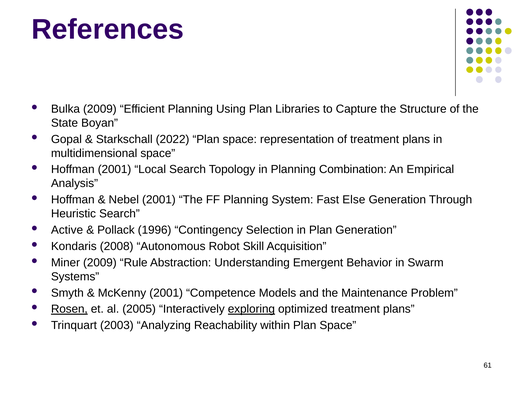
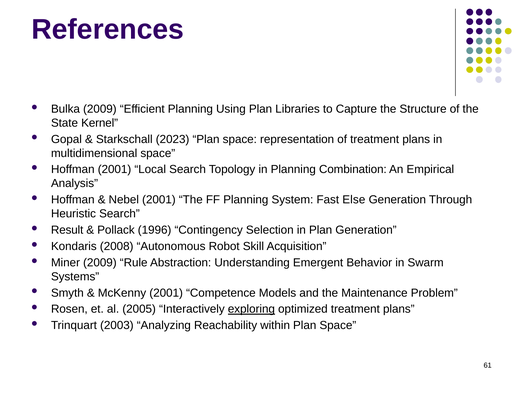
Boyan: Boyan -> Kernel (100, 123)
2022: 2022 -> 2023 (173, 139)
Active: Active -> Result (67, 230)
Rosen underline: present -> none (69, 309)
